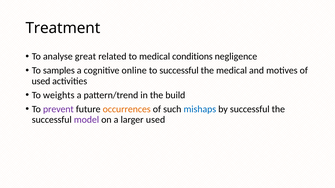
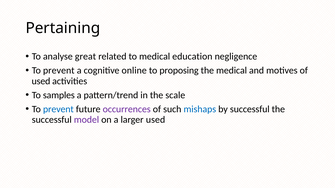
Treatment: Treatment -> Pertaining (63, 28)
conditions: conditions -> education (192, 57)
samples: samples -> prevent (59, 71)
to successful: successful -> proposing (179, 71)
weights: weights -> samples (59, 95)
build: build -> scale (175, 95)
prevent colour: purple -> blue (58, 109)
occurrences colour: orange -> purple (127, 109)
